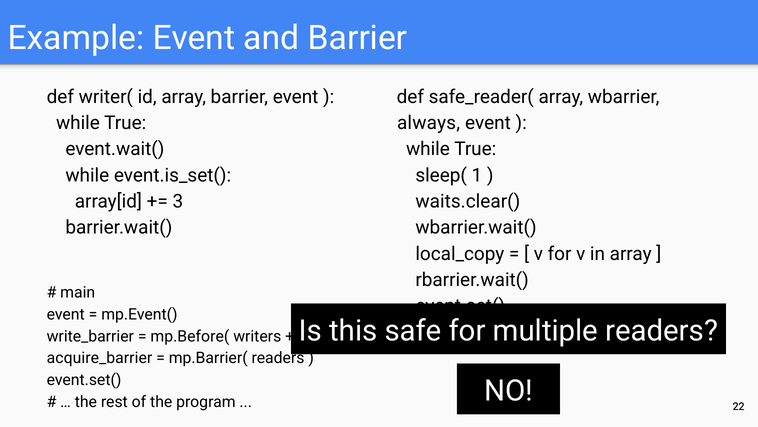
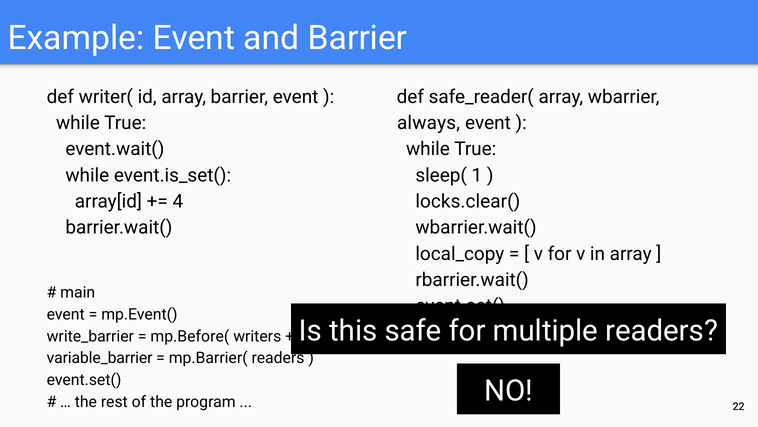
3: 3 -> 4 (178, 201)
waits.clear(: waits.clear( -> locks.clear( (468, 201)
acquire_barrier: acquire_barrier -> variable_barrier (100, 358)
